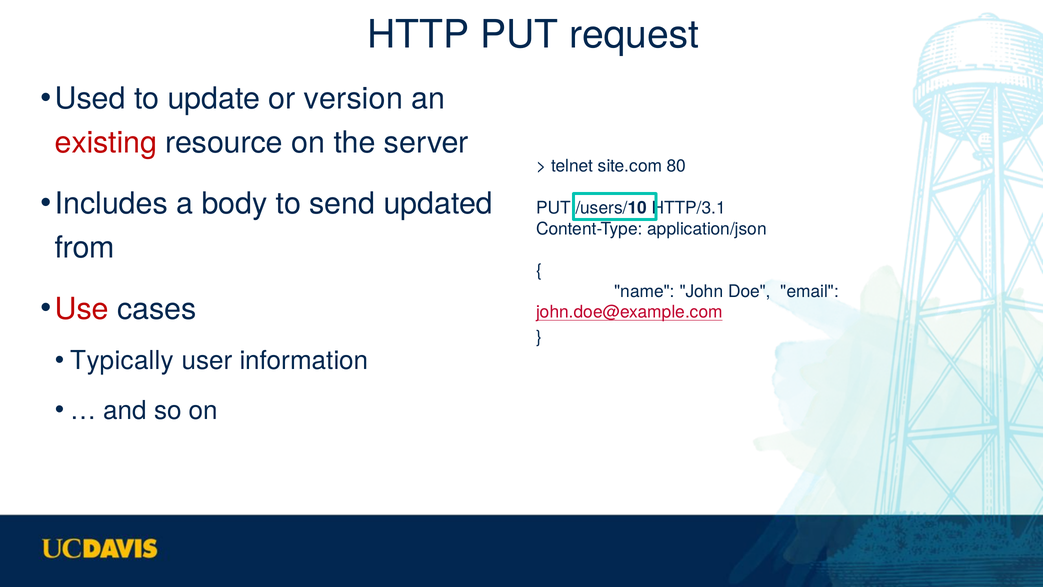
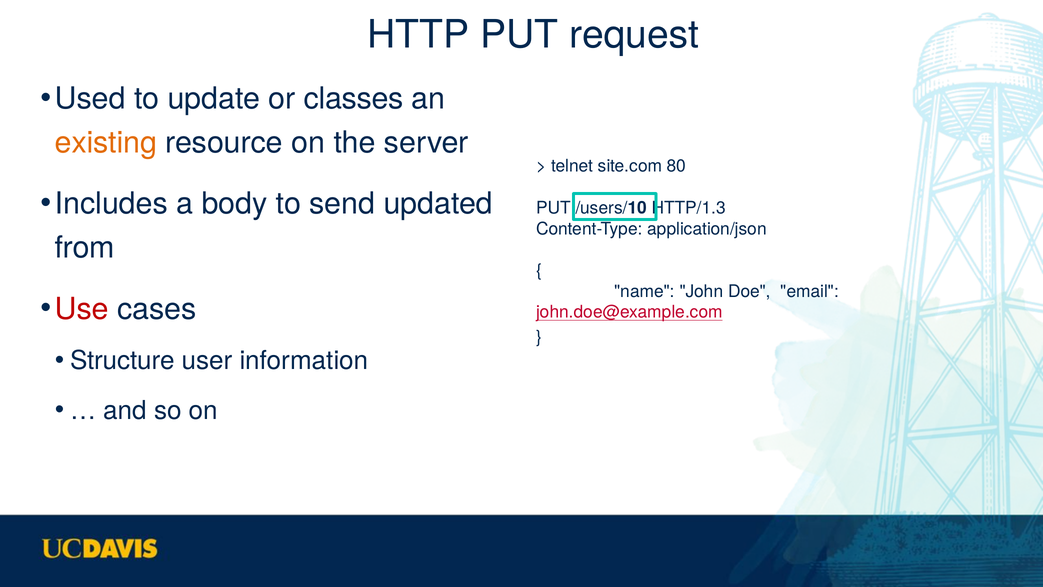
version: version -> classes (354, 99)
existing colour: red -> orange (106, 143)
HTTP/3.1: HTTP/3.1 -> HTTP/1.3 (689, 208)
Typically: Typically -> Structure (122, 361)
